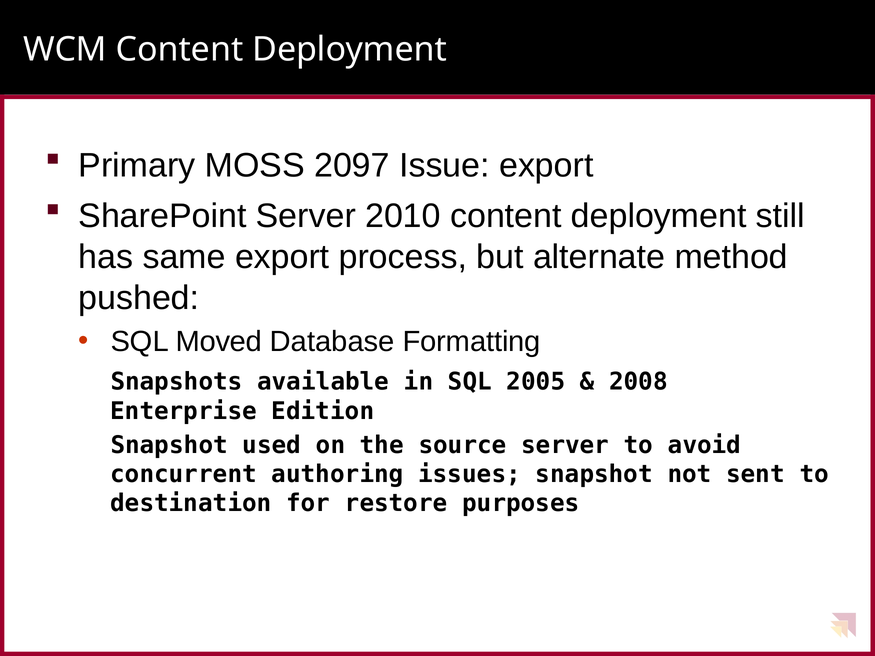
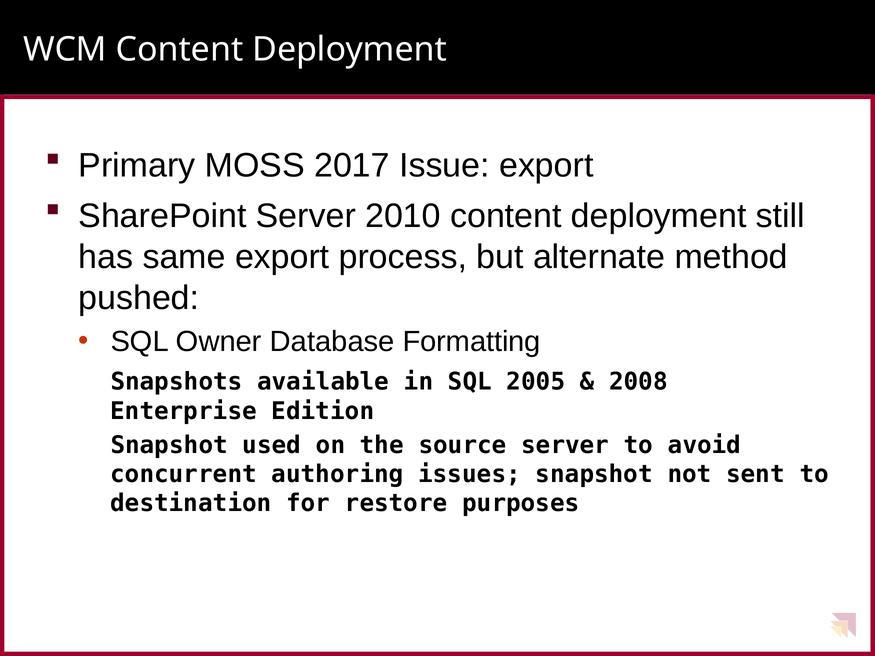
2097: 2097 -> 2017 (352, 166)
Moved: Moved -> Owner (219, 342)
